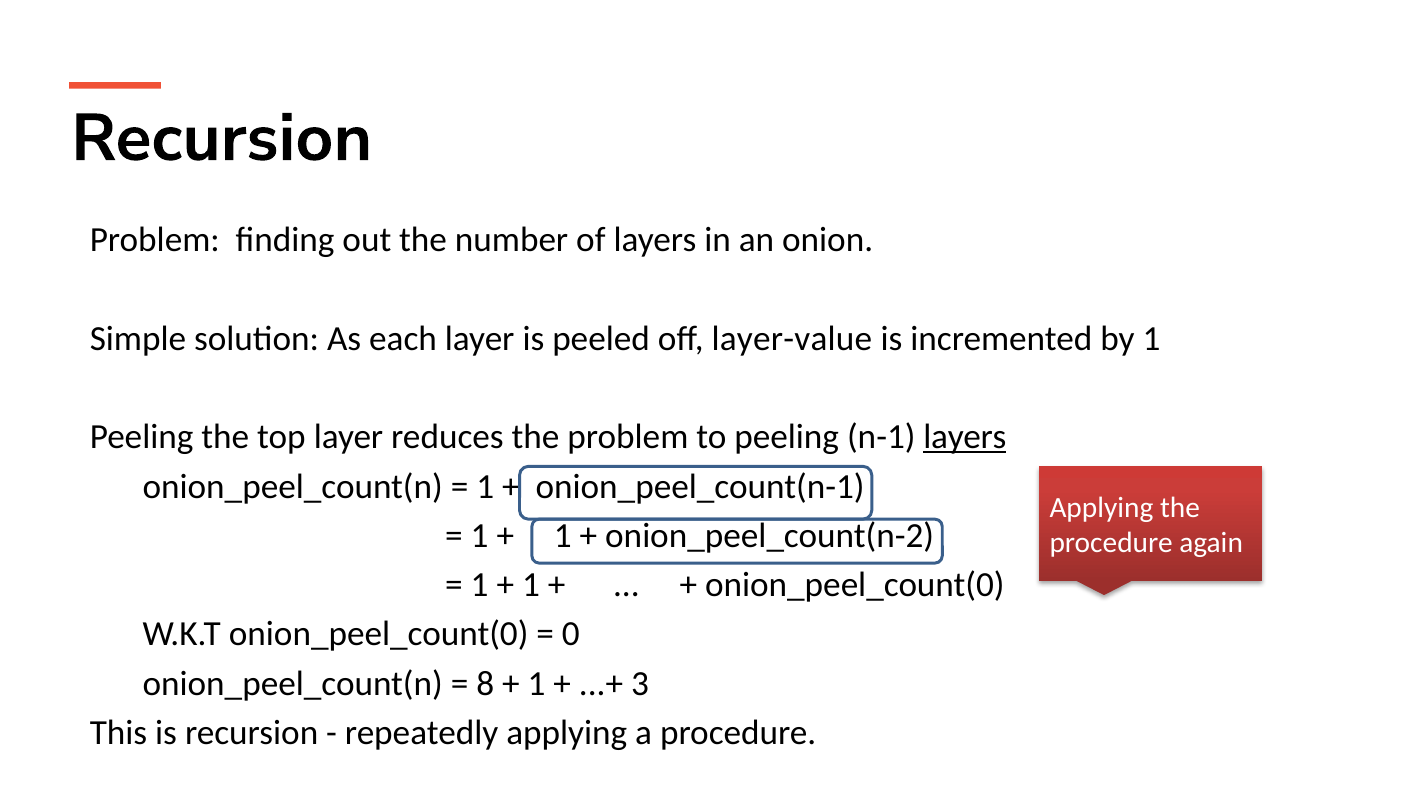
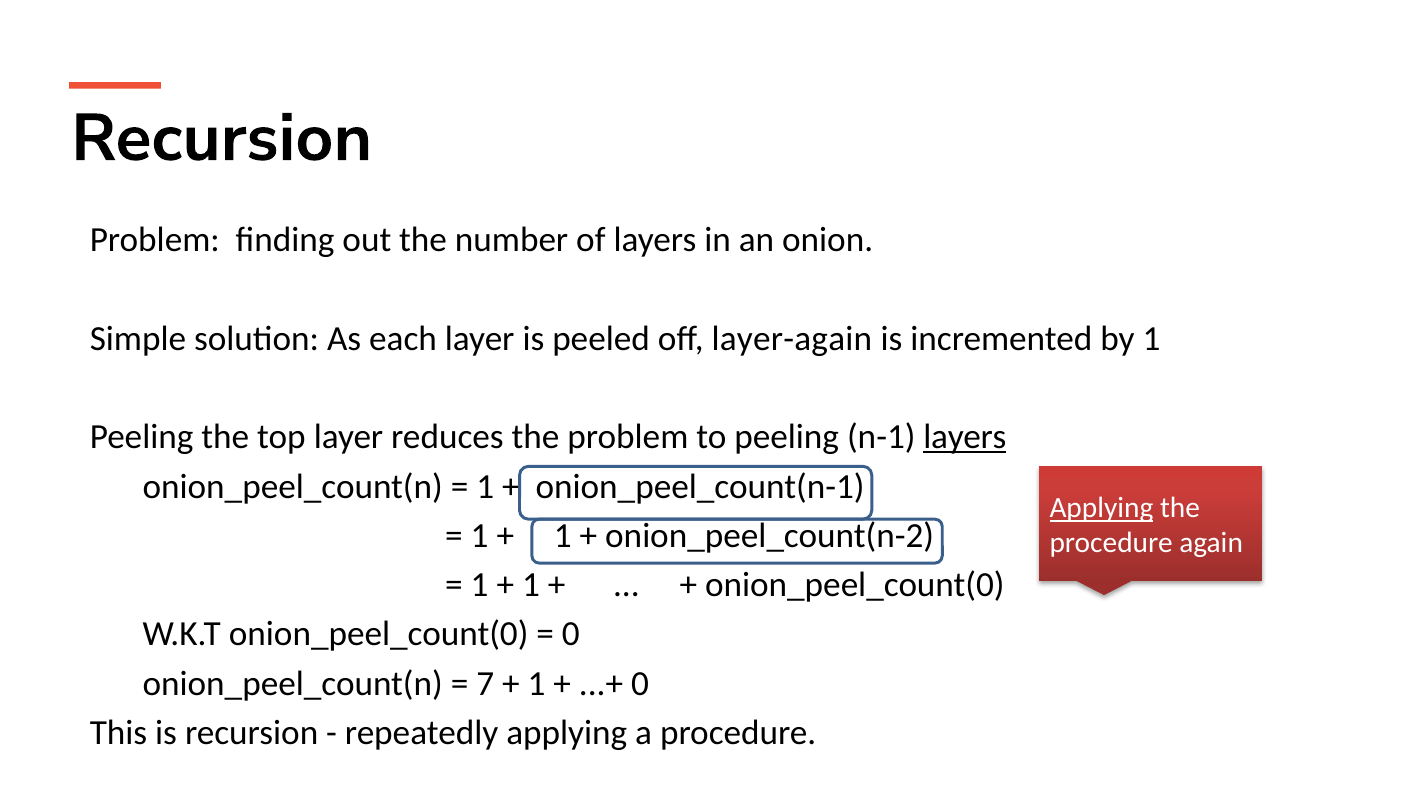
layer-value: layer-value -> layer-again (792, 339)
Applying underline: none -> present (1101, 508)
8: 8 -> 7 (485, 684)
3: 3 -> 0 (640, 684)
